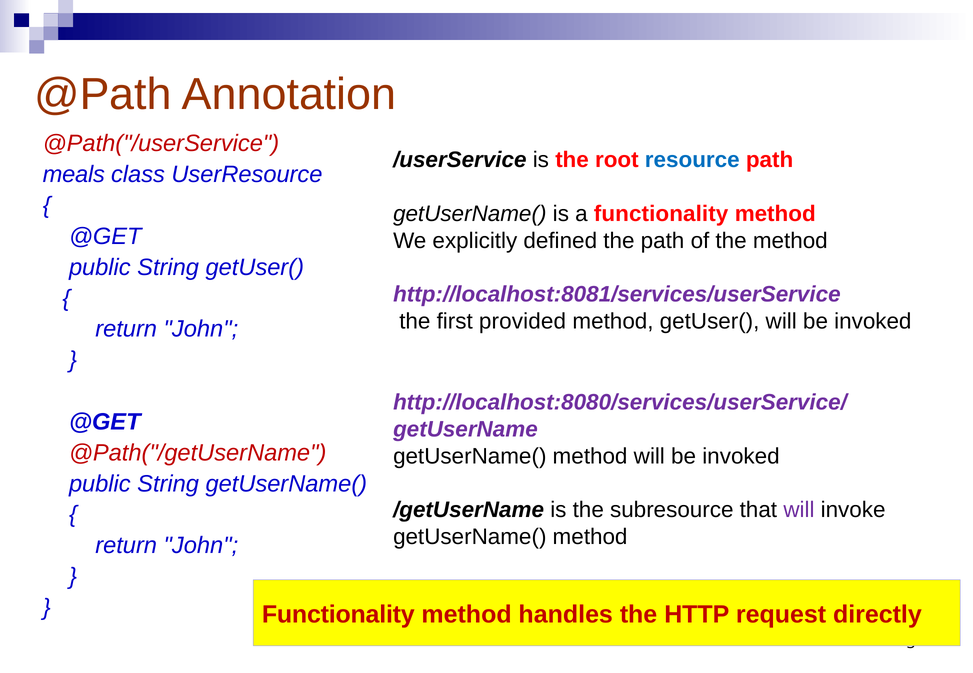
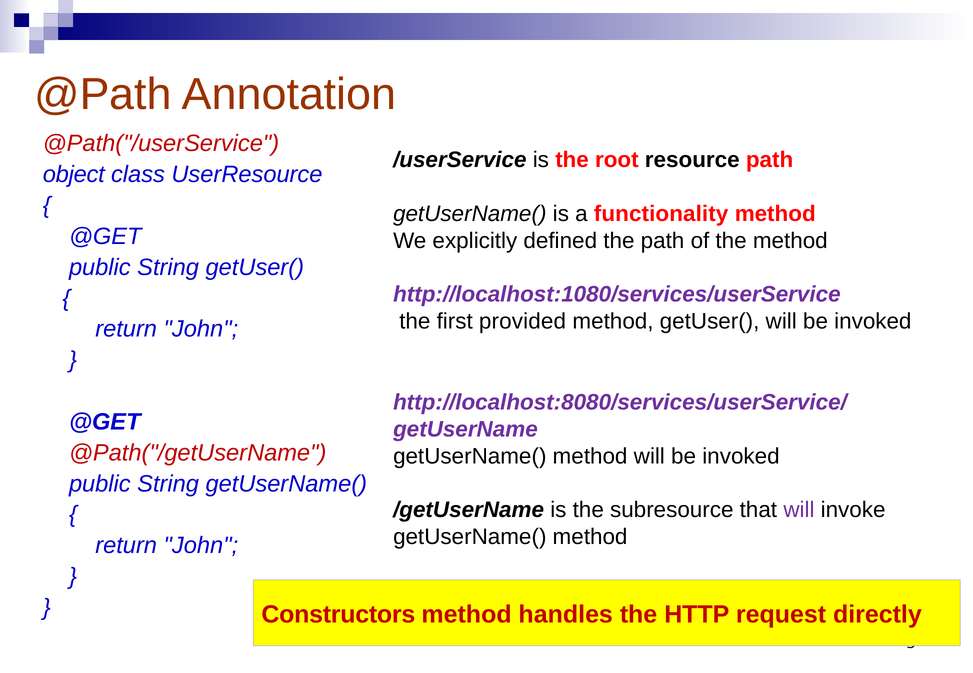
resource colour: blue -> black (692, 160)
meals: meals -> object (74, 175)
http://localhost:8081/services/userService: http://localhost:8081/services/userService -> http://localhost:1080/services/userService (617, 295)
Functionality: Functionality -> Constructors (338, 615)
